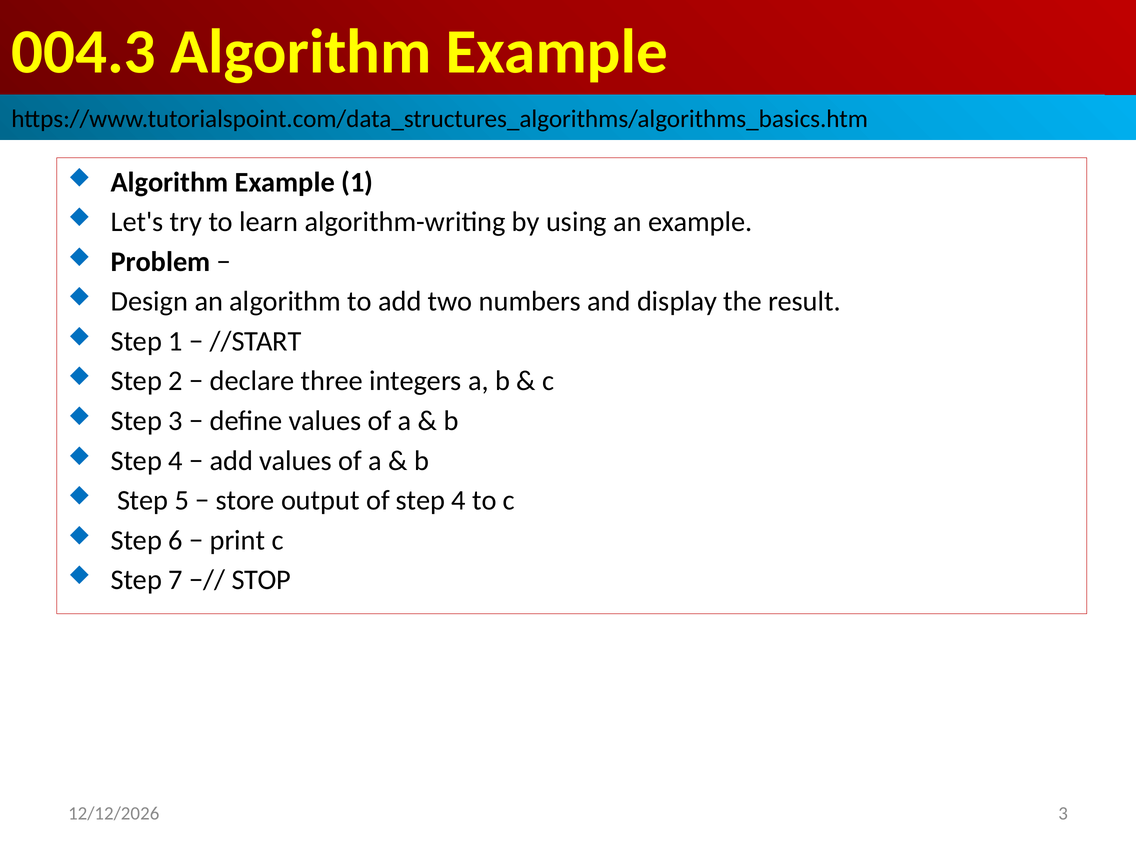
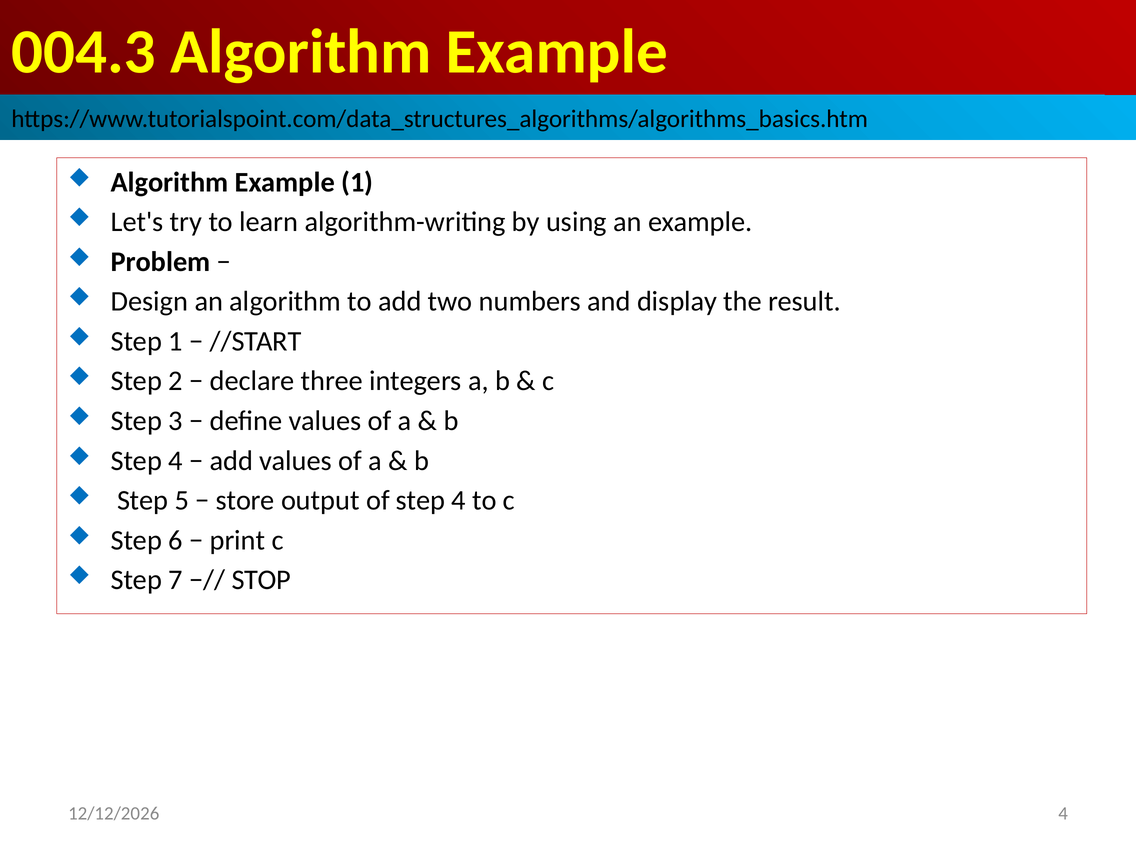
3: 3 -> 4 (1063, 813)
